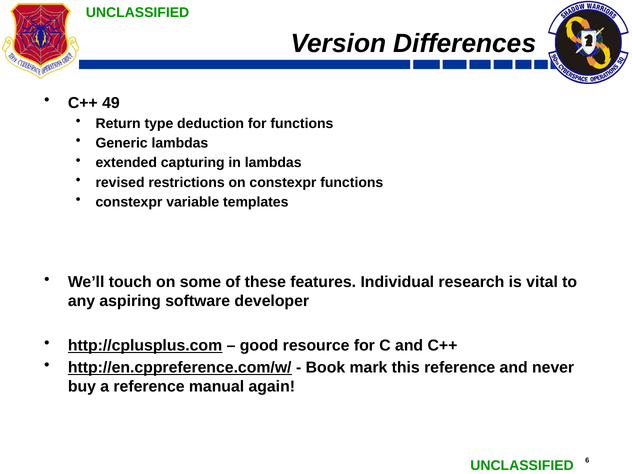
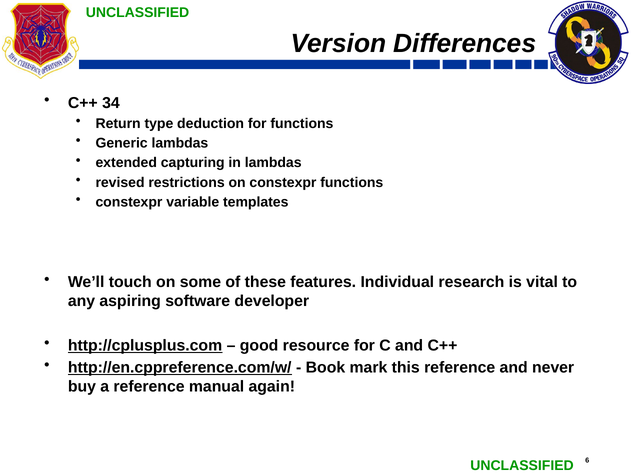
49: 49 -> 34 (111, 103)
